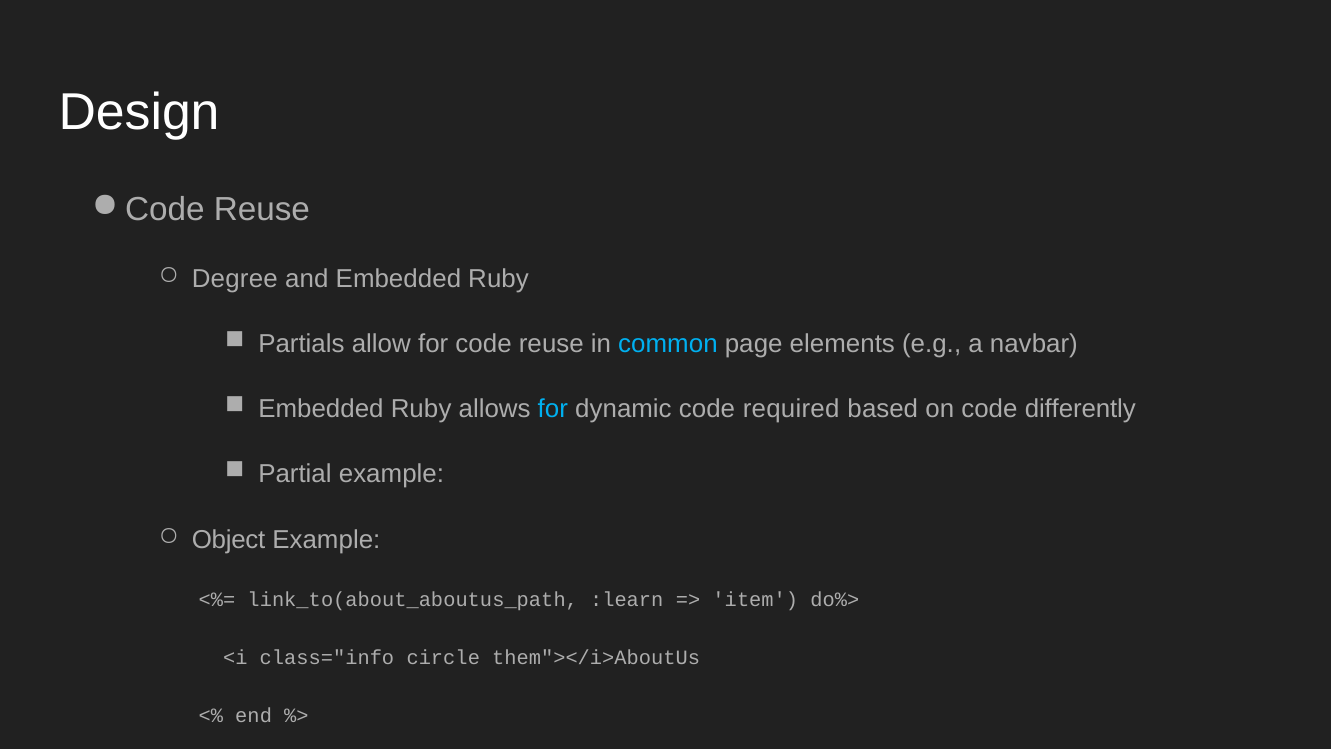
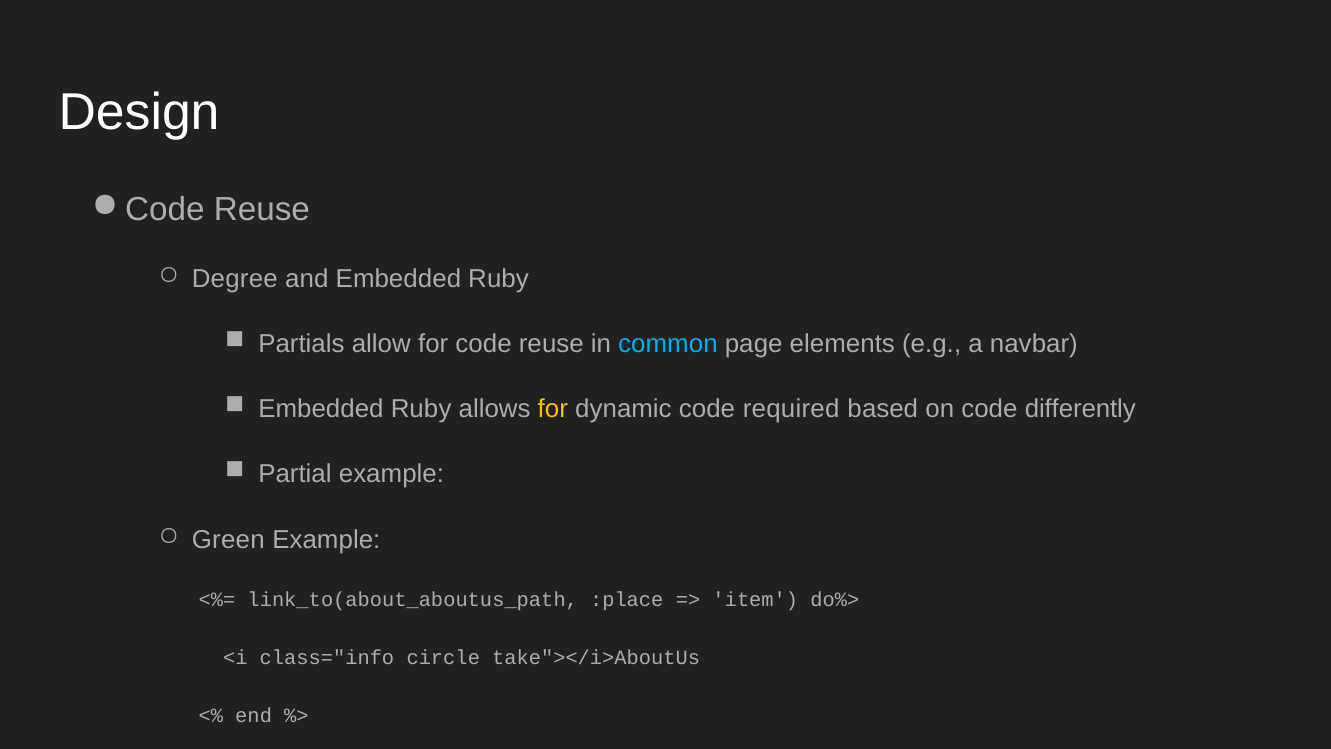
for colour: light blue -> yellow (553, 409)
Object: Object -> Green (228, 539)
:learn: :learn -> :place (627, 600)
them"></i>AboutUs: them"></i>AboutUs -> take"></i>AboutUs (596, 658)
